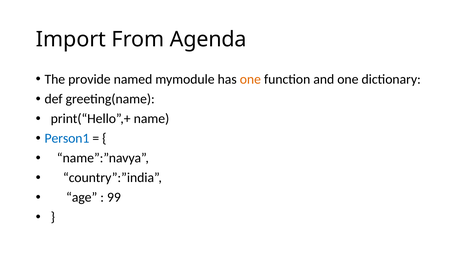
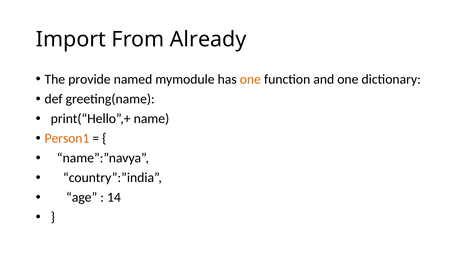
Agenda: Agenda -> Already (208, 39)
Person1 colour: blue -> orange (67, 138)
99: 99 -> 14 (114, 197)
